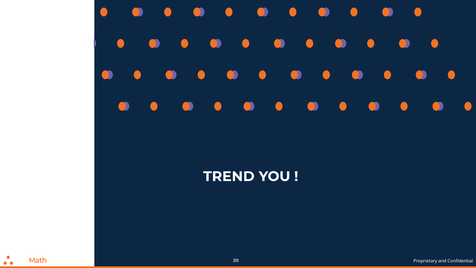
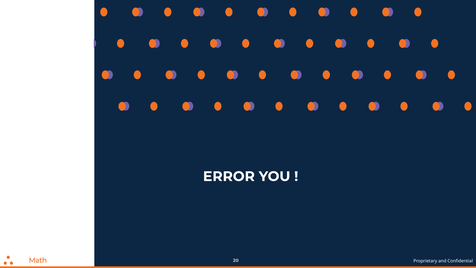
TREND: TREND -> ERROR (229, 176)
